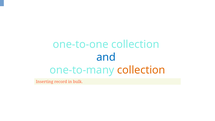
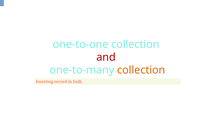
and colour: blue -> red (106, 57)
